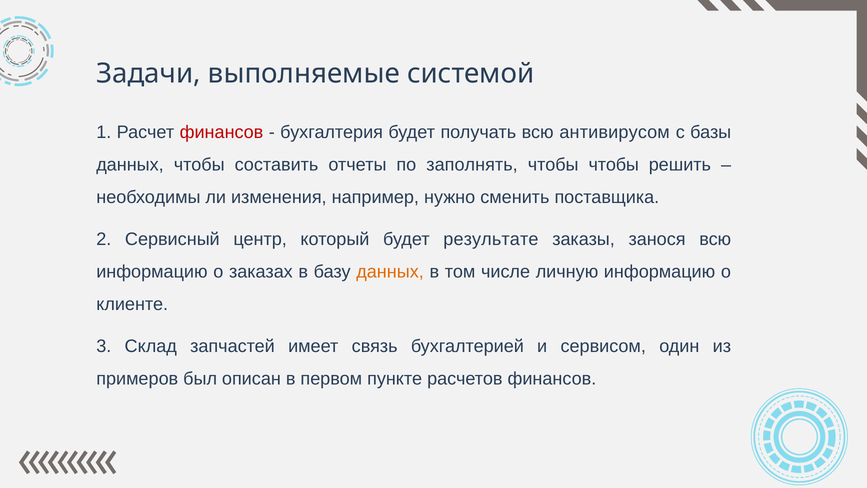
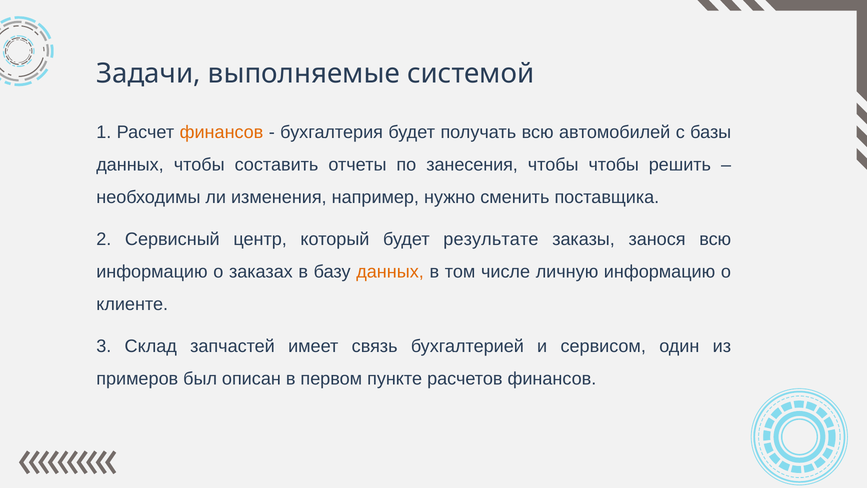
финансов colour: red -> orange (221, 132)
антивирусом: антивирусом -> автомобилей (615, 132)
заполнять: заполнять -> занесения (472, 165)
